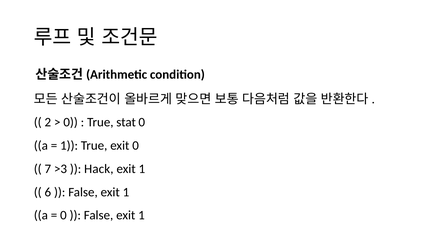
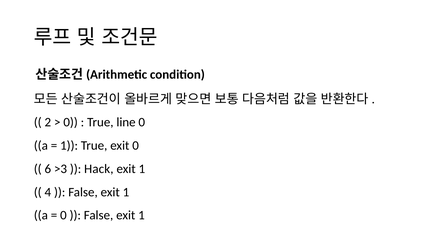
stat: stat -> line (126, 122)
7: 7 -> 6 (48, 169)
6: 6 -> 4 (48, 192)
